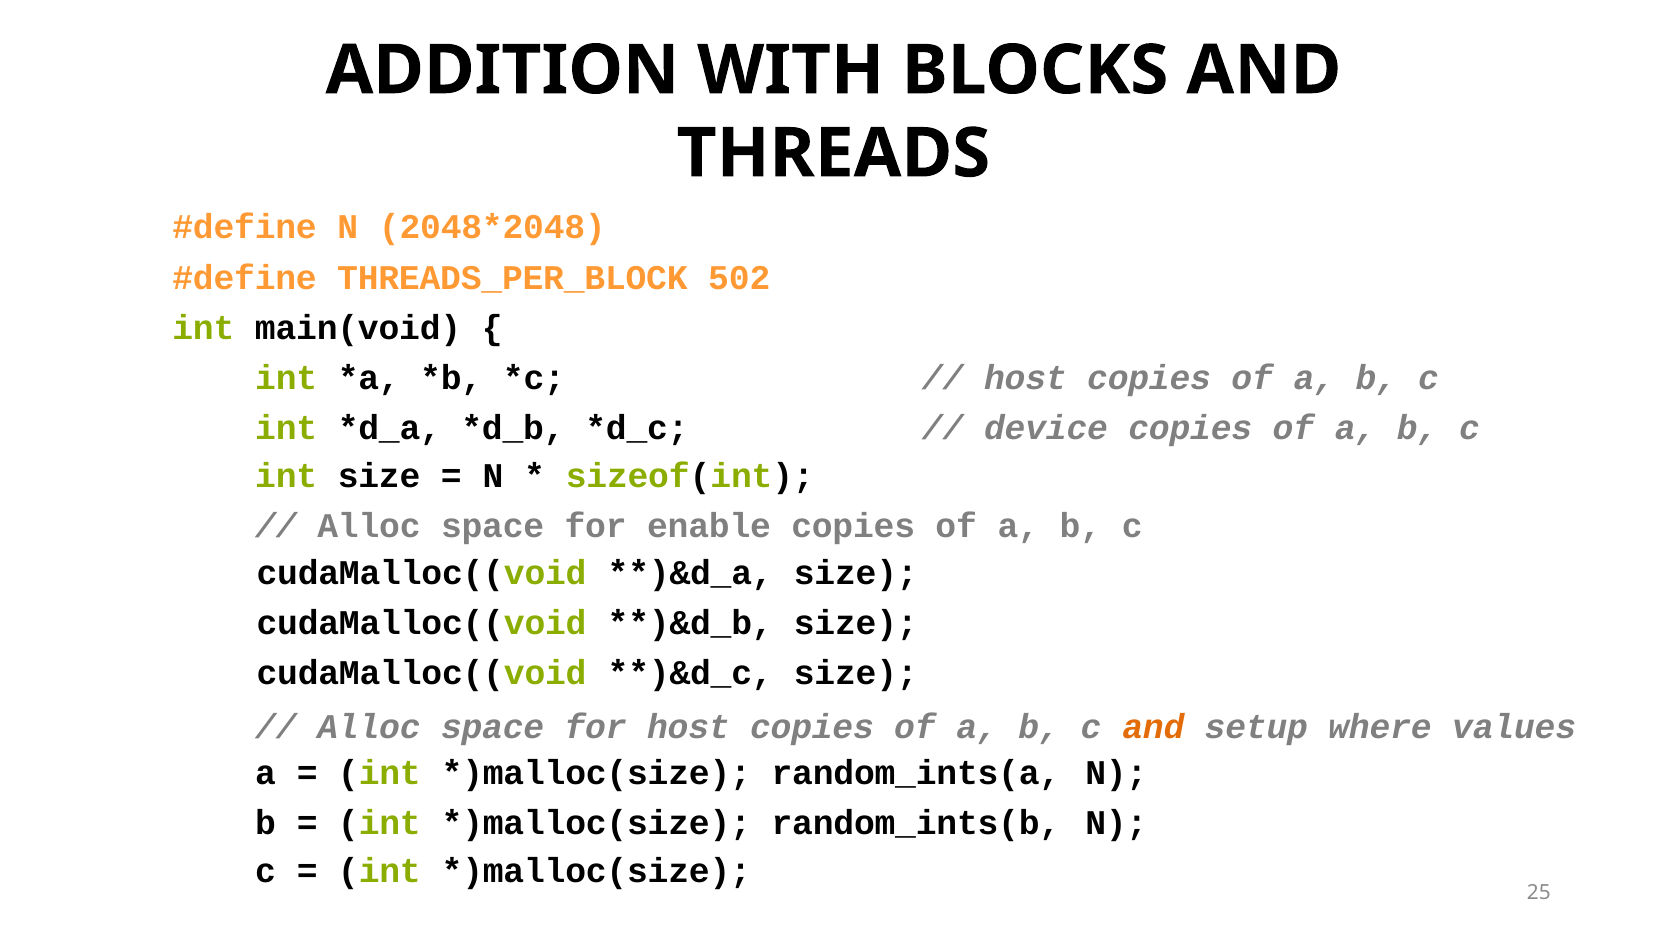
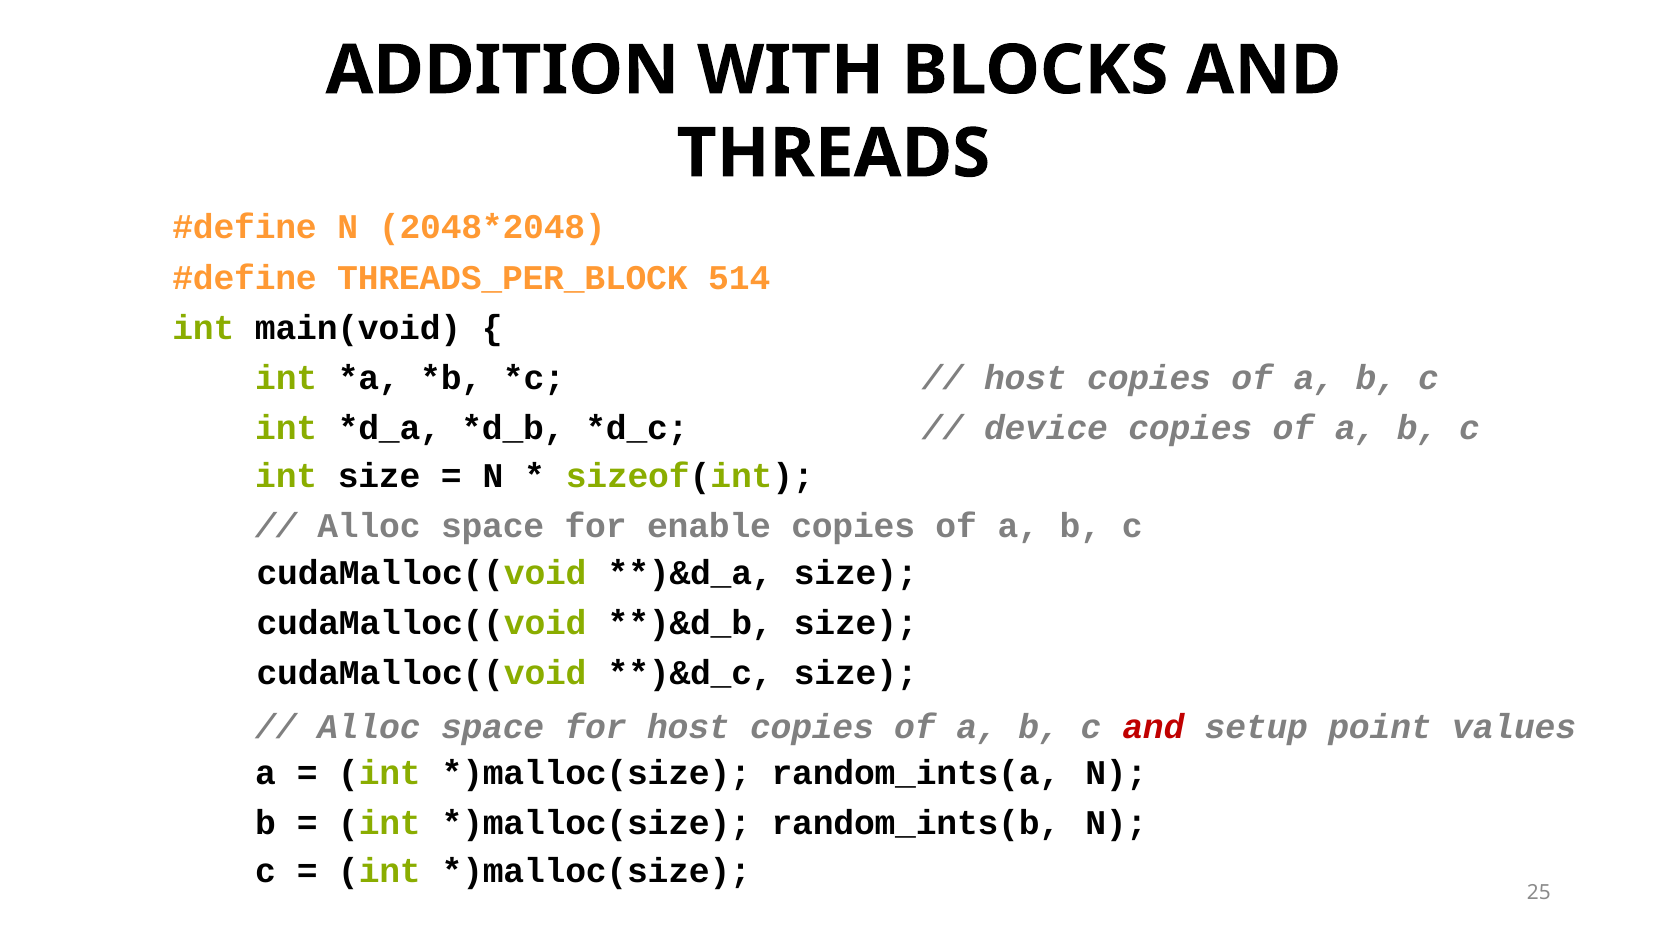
502: 502 -> 514 (739, 278)
and colour: orange -> red (1153, 727)
where: where -> point (1380, 727)
